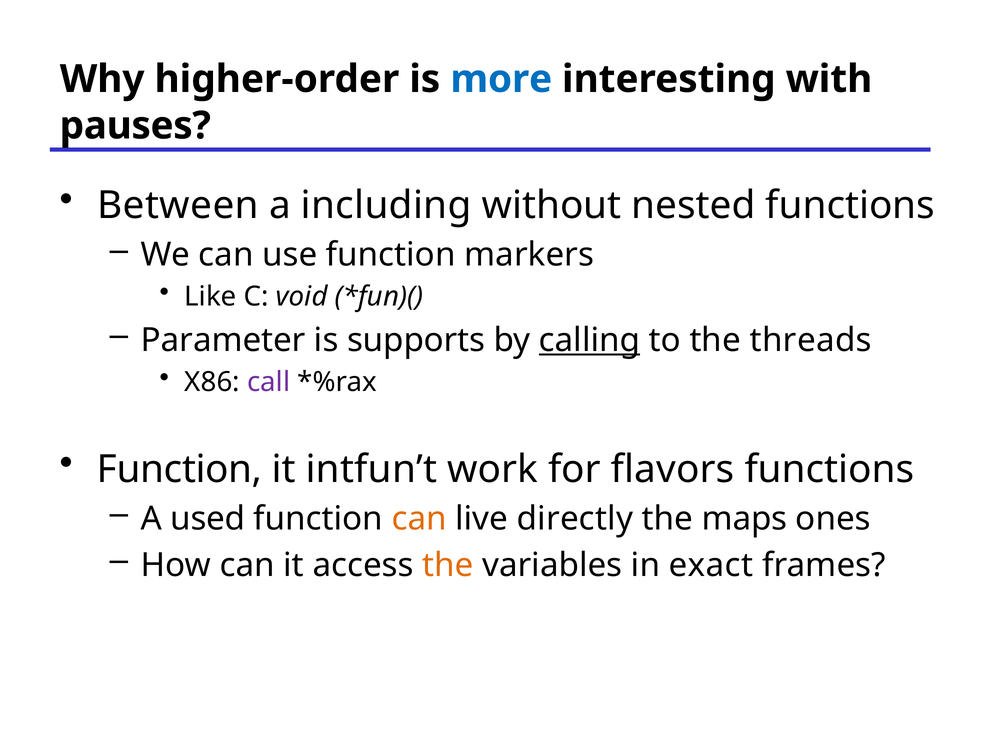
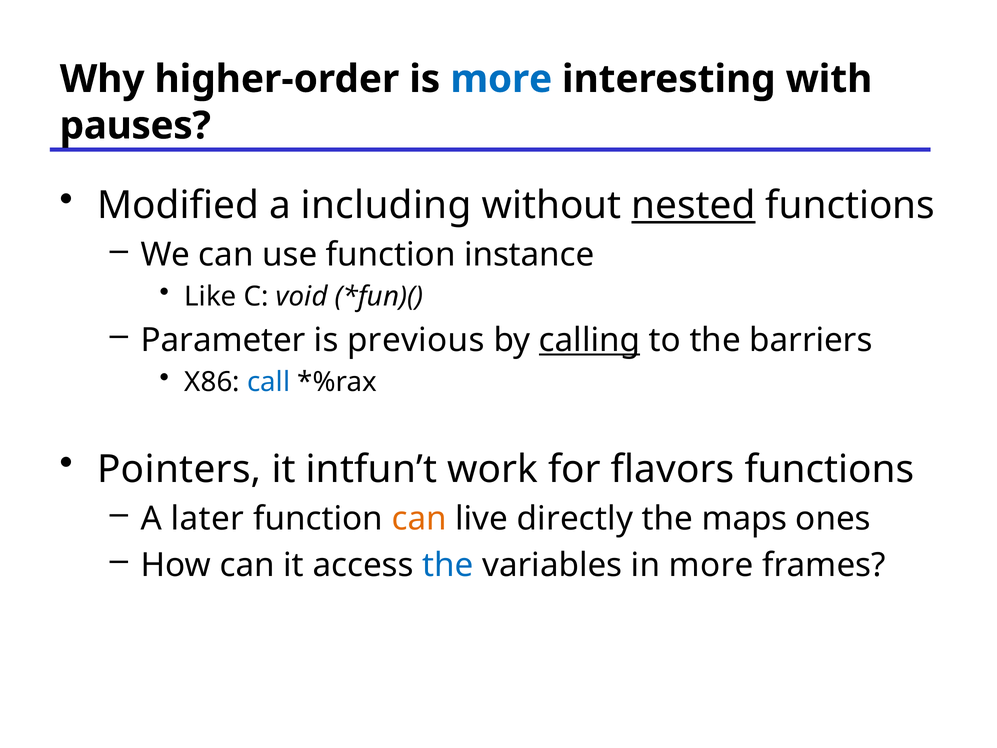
Between: Between -> Modified (178, 205)
nested underline: none -> present (693, 205)
markers: markers -> instance (529, 255)
supports: supports -> previous (416, 340)
threads: threads -> barriers (811, 340)
call colour: purple -> blue (269, 382)
Function: Function -> Pointers (179, 469)
used: used -> later (207, 519)
the colour: orange -> blue (448, 565)
in exact: exact -> more (711, 565)
